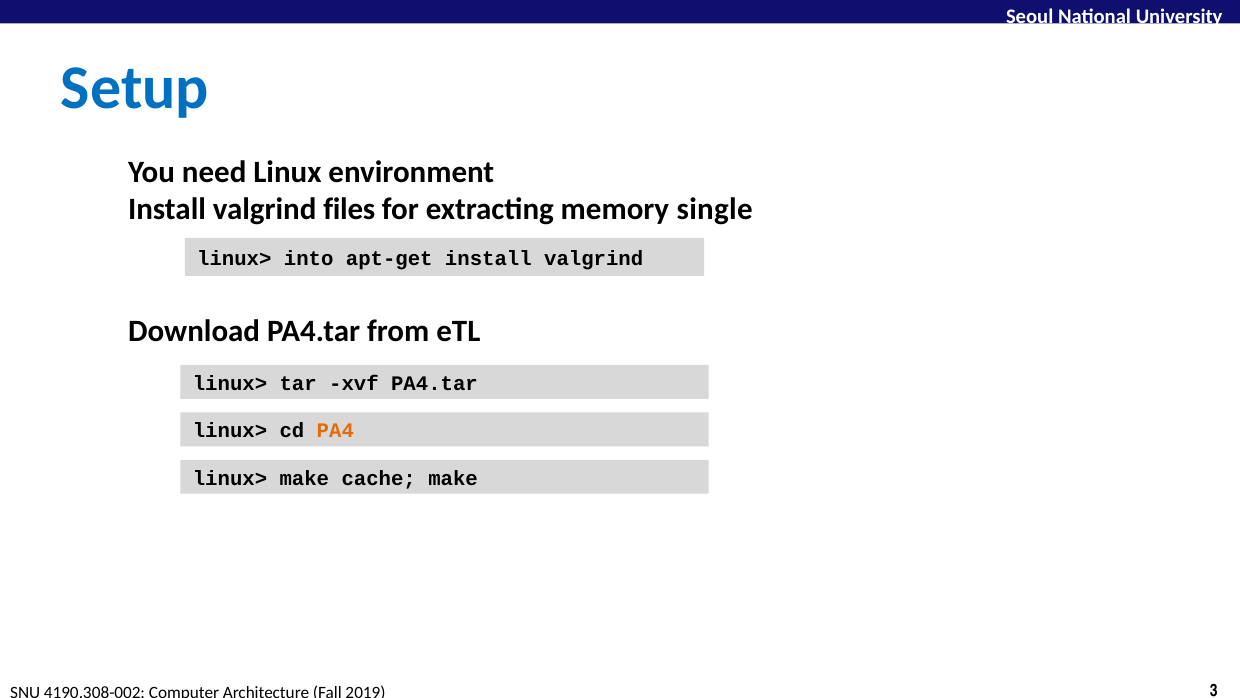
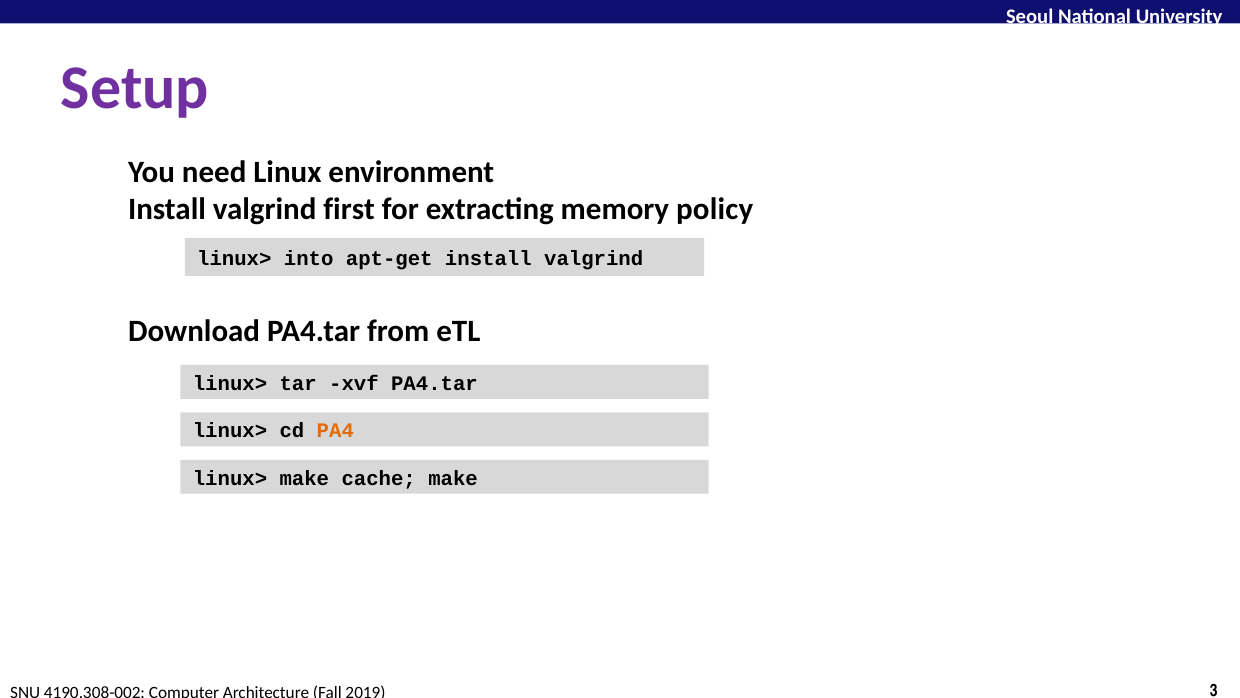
Setup colour: blue -> purple (135, 88)
files: files -> first (349, 209)
single: single -> policy (715, 209)
